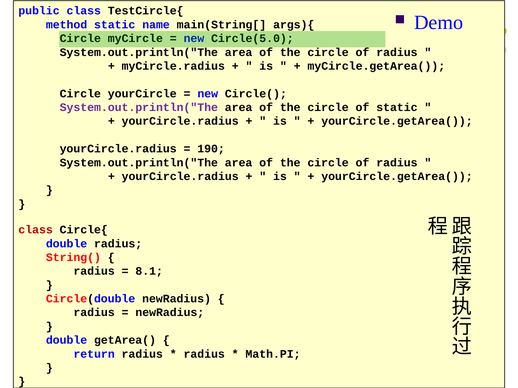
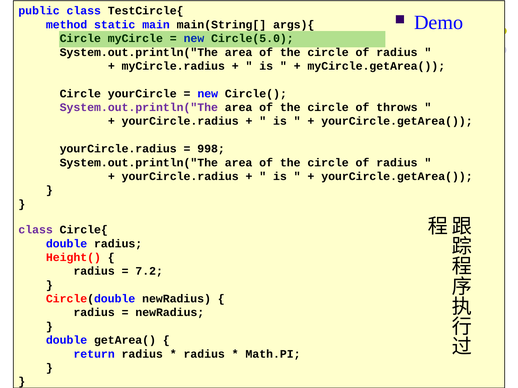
name: name -> main (156, 25)
of static: static -> throws (397, 108)
190: 190 -> 998 (211, 149)
class colour: red -> purple (36, 230)
String(: String( -> Height( (73, 258)
8.1: 8.1 -> 7.2 (149, 271)
